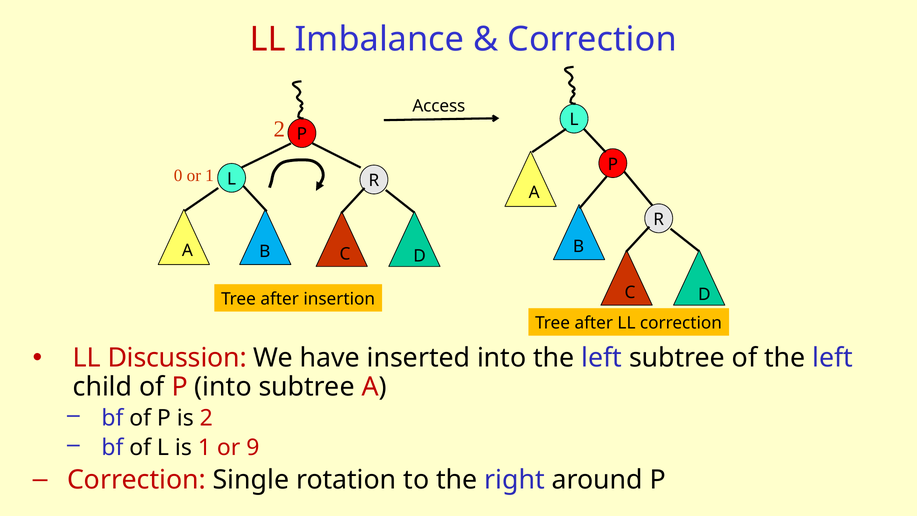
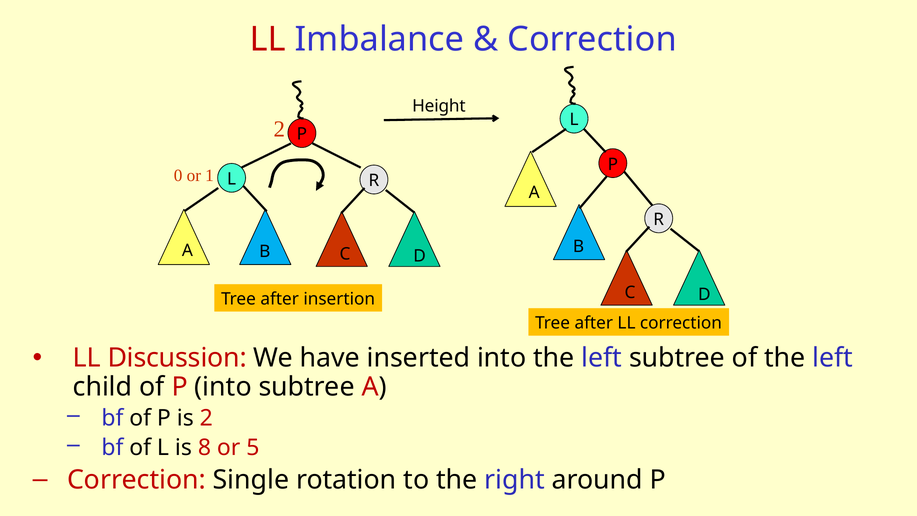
Access: Access -> Height (439, 106)
is 1: 1 -> 8 (204, 447)
9: 9 -> 5 (253, 447)
